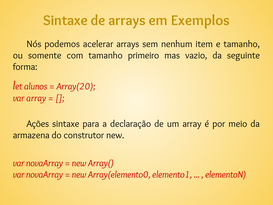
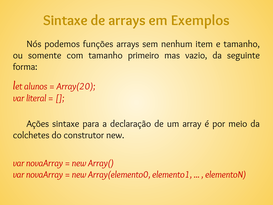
acelerar: acelerar -> funções (98, 44)
var array: array -> literal (36, 98)
armazena: armazena -> colchetes (31, 135)
